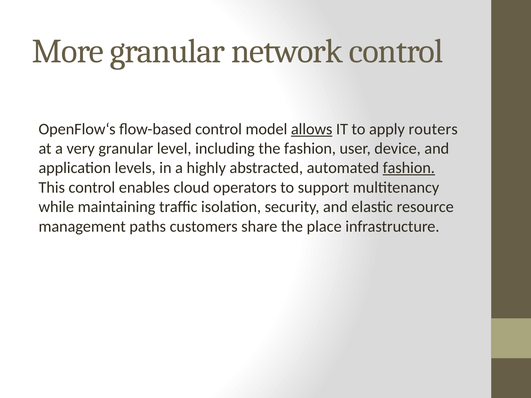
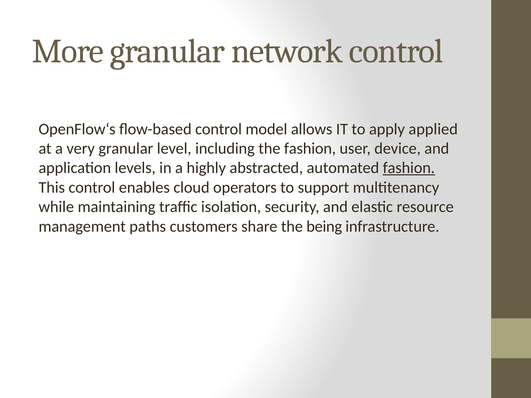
allows underline: present -> none (312, 129)
routers: routers -> applied (433, 129)
place: place -> being (324, 226)
